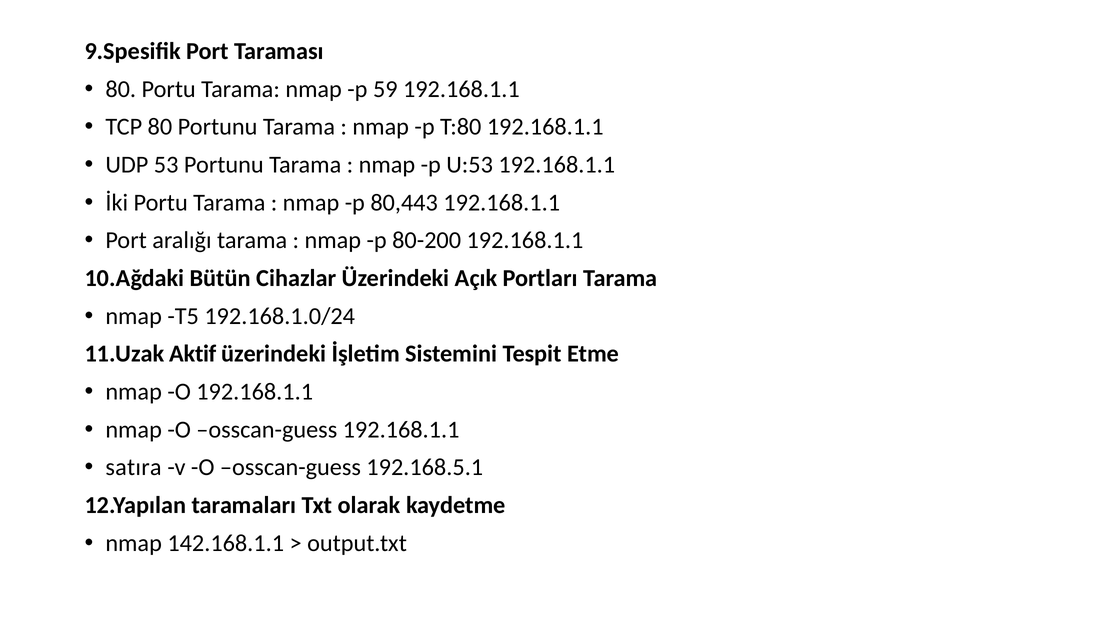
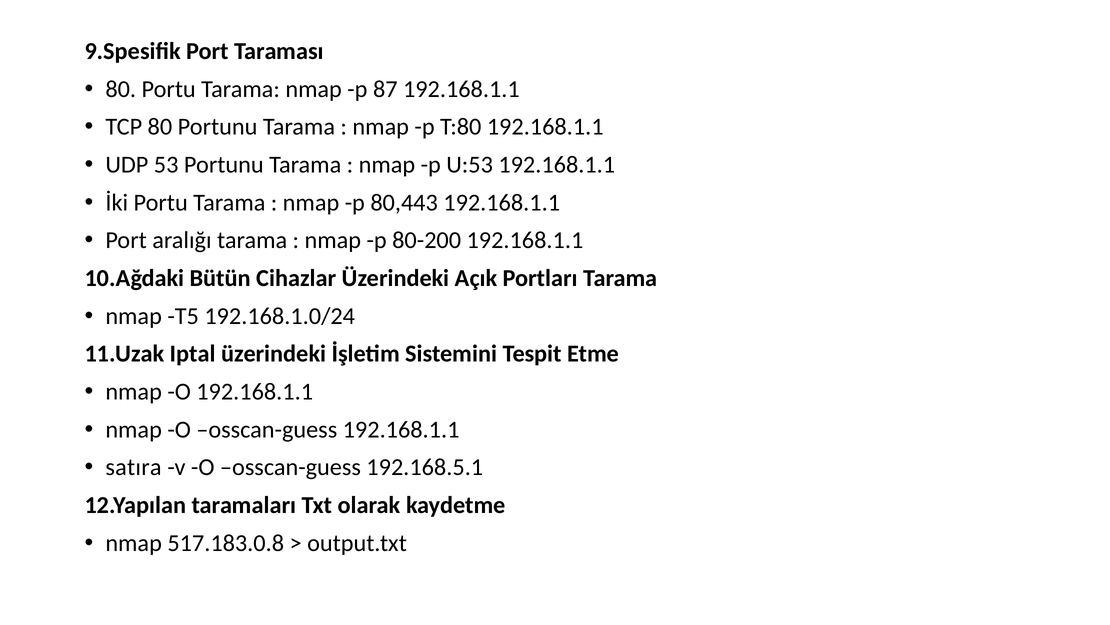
59: 59 -> 87 (385, 89)
Aktif: Aktif -> Iptal (193, 353)
142.168.1.1: 142.168.1.1 -> 517.183.0.8 (226, 542)
